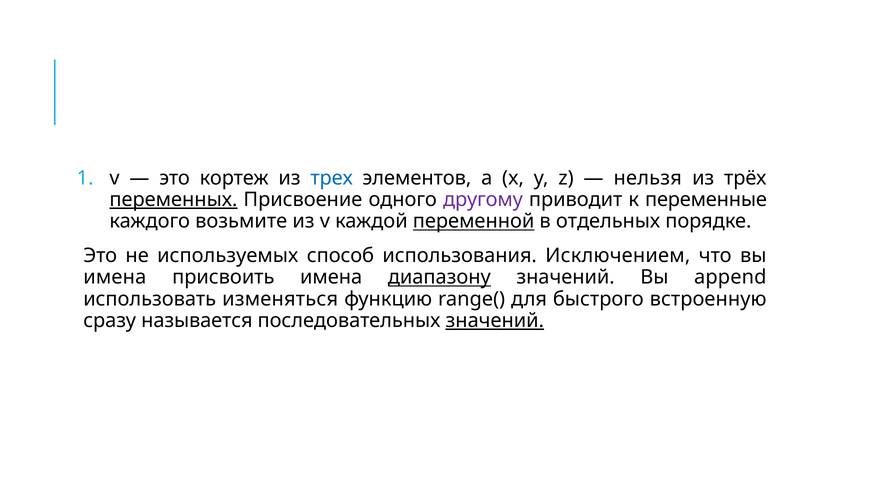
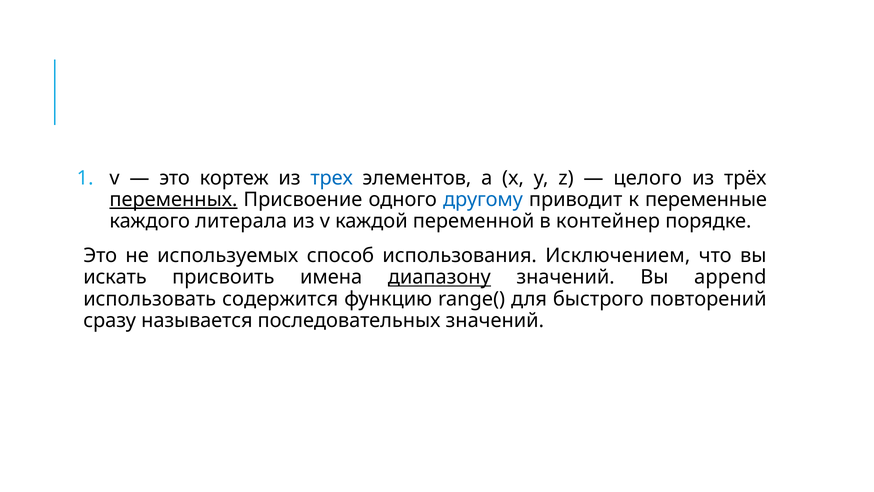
нельзя: нельзя -> целого (648, 178)
другому colour: purple -> blue (483, 199)
возьмите: возьмите -> литерала (241, 221)
переменной underline: present -> none (474, 221)
отдельных: отдельных -> контейнер (608, 221)
имена: имена -> искать (115, 277)
изменяться: изменяться -> содержится (280, 299)
встроенную: встроенную -> повторений (708, 299)
значений underline: present -> none (495, 320)
